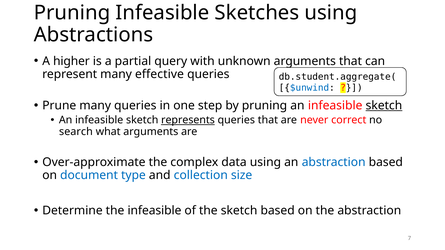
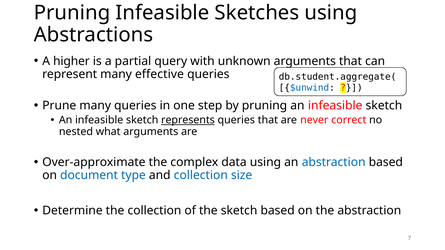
sketch underline: present -> none (384, 106)
search: search -> nested (76, 132)
the infeasible: infeasible -> collection (154, 211)
